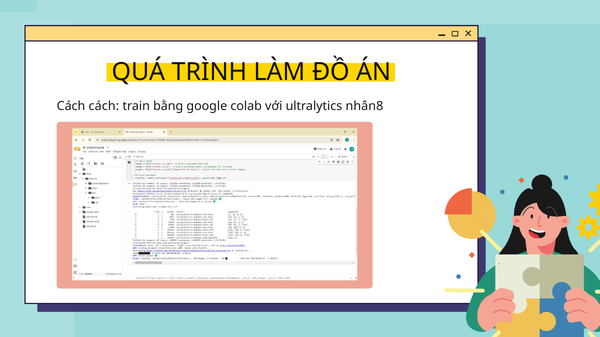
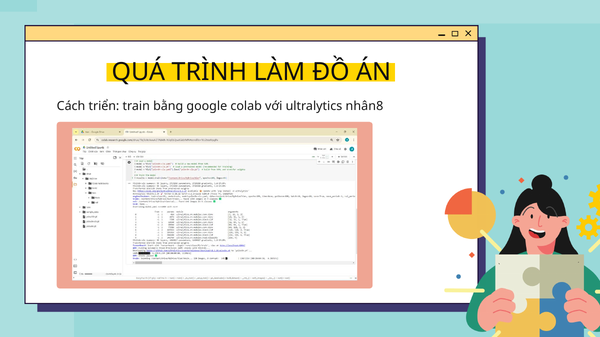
Cách cách: cách -> triển (104, 106)
